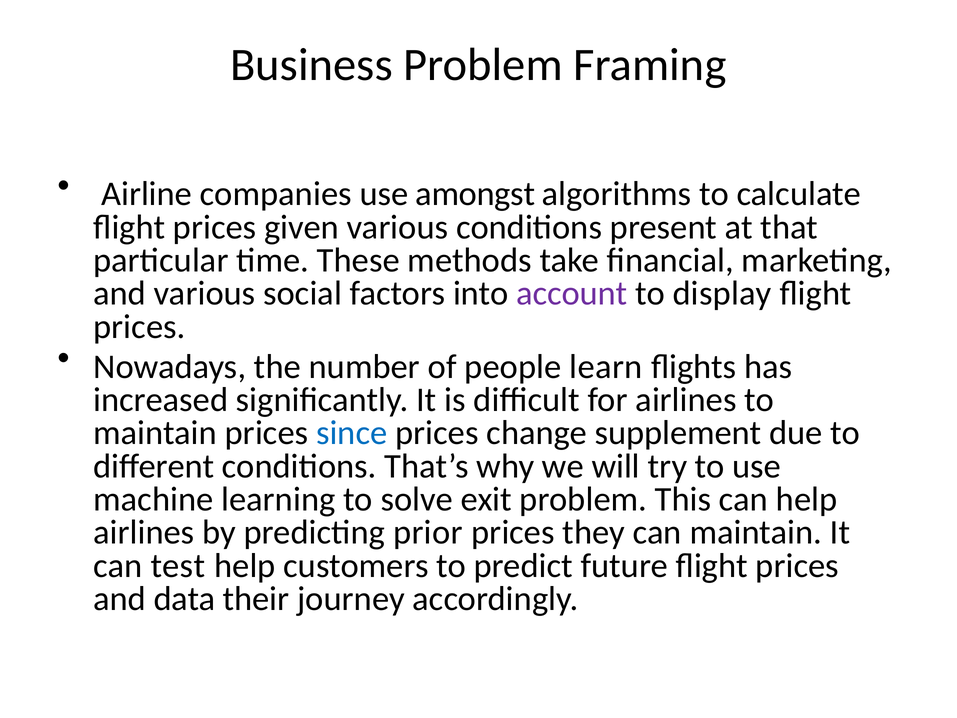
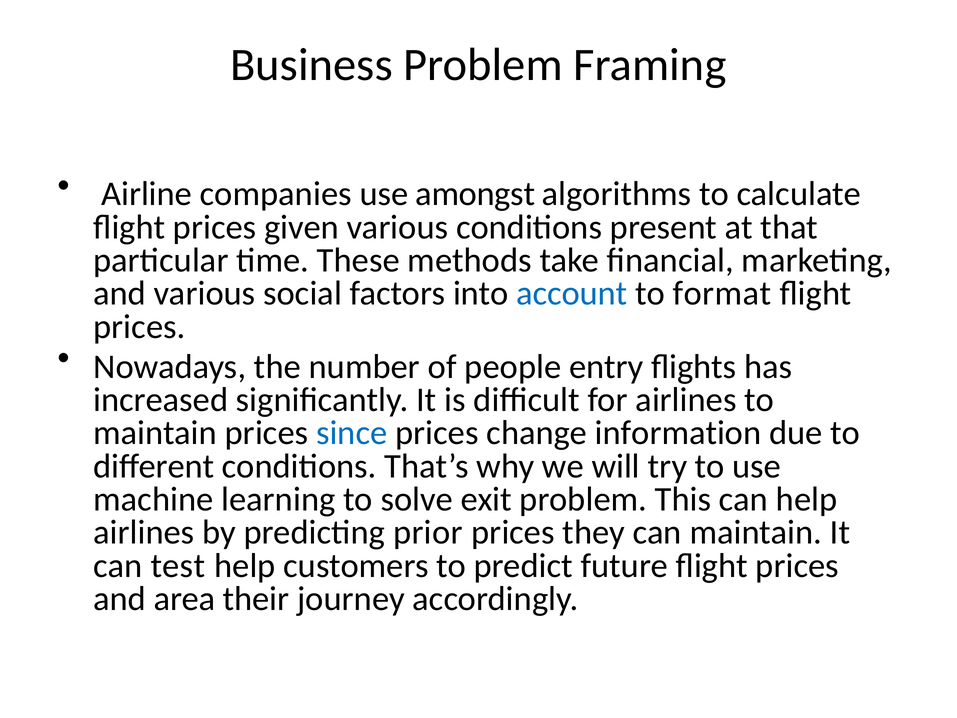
account colour: purple -> blue (572, 293)
display: display -> format (722, 293)
learn: learn -> entry (606, 367)
supplement: supplement -> information (678, 433)
data: data -> area (185, 599)
